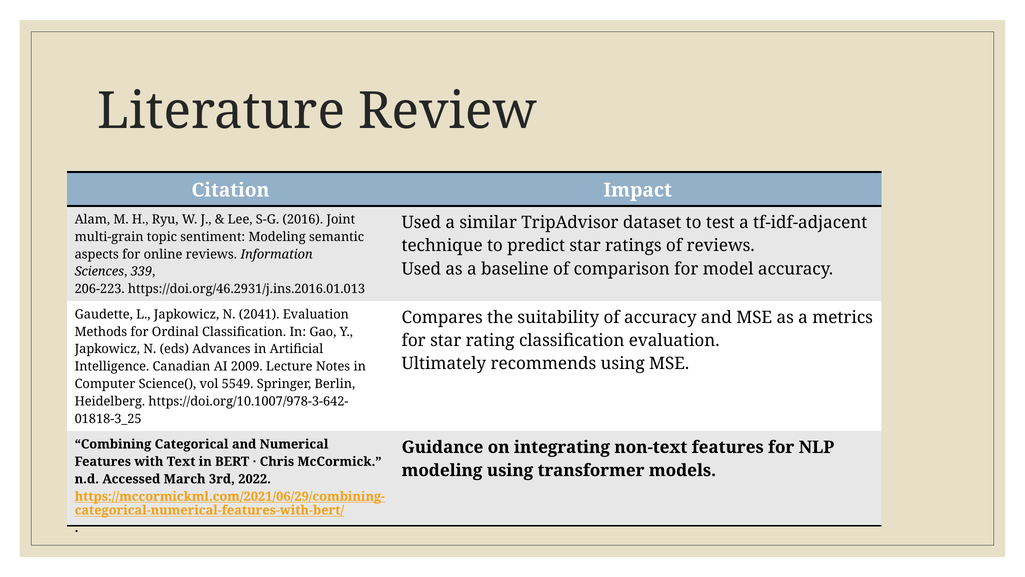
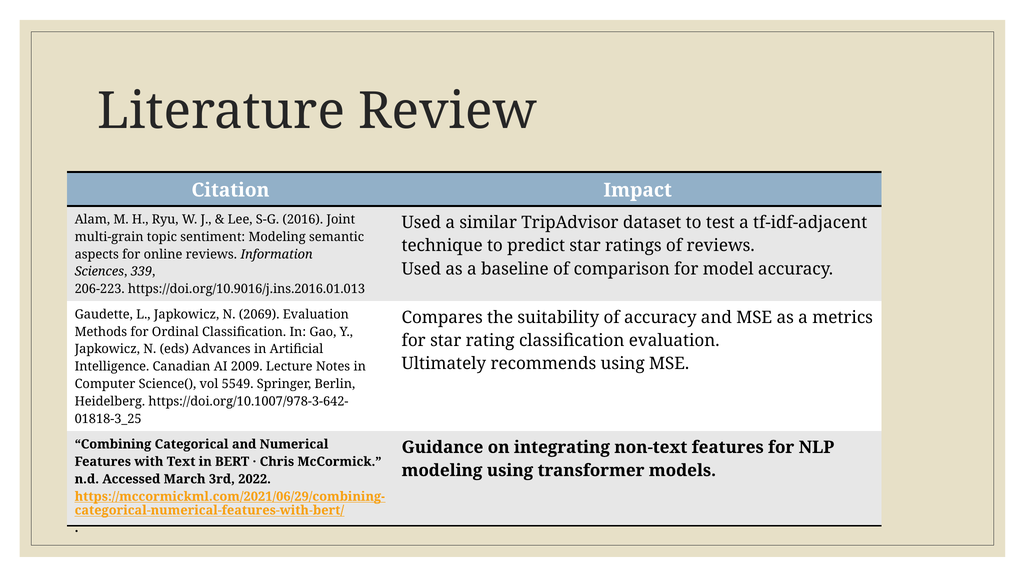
https://doi.org/46.2931/j.ins.2016.01.013: https://doi.org/46.2931/j.ins.2016.01.013 -> https://doi.org/10.9016/j.ins.2016.01.013 (247, 289)
2041: 2041 -> 2069 (259, 314)
